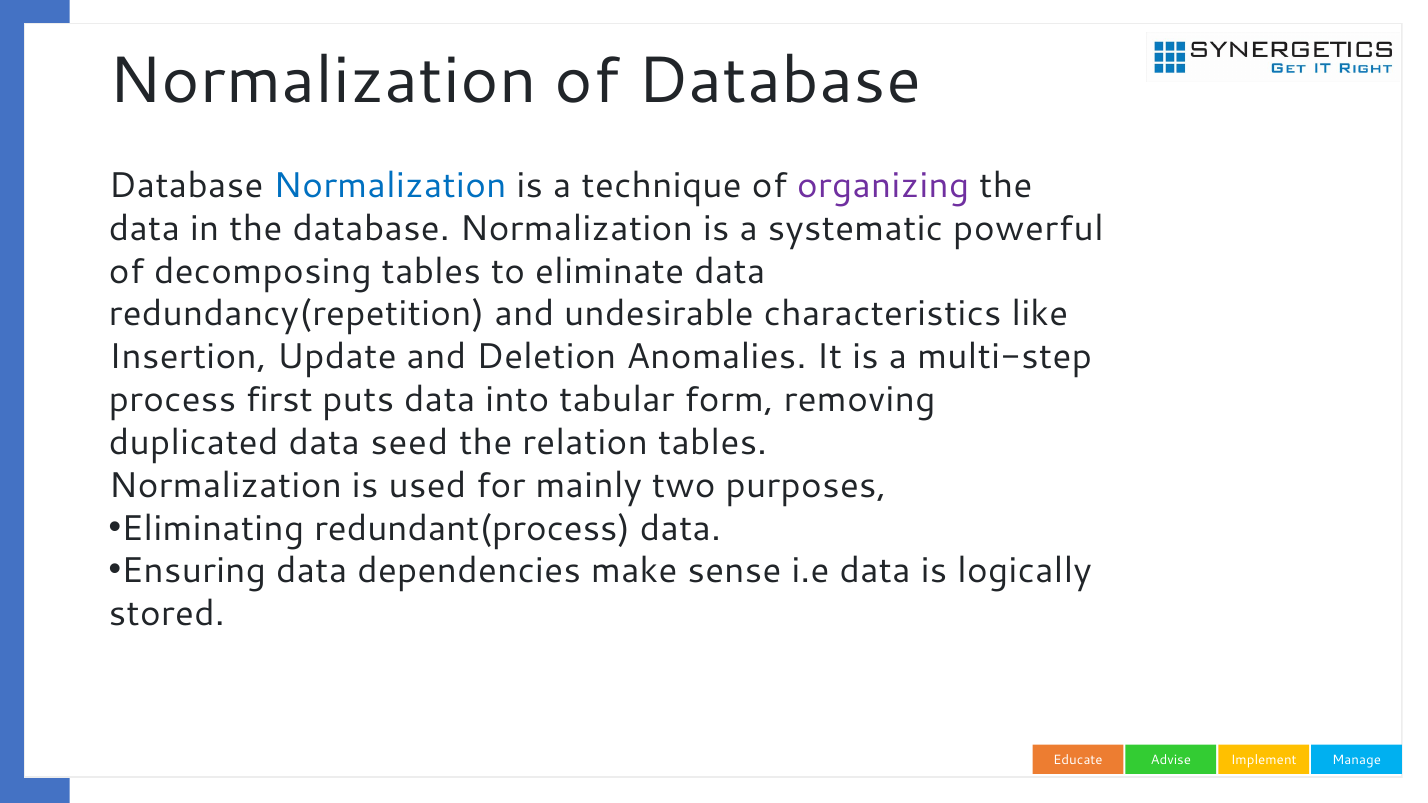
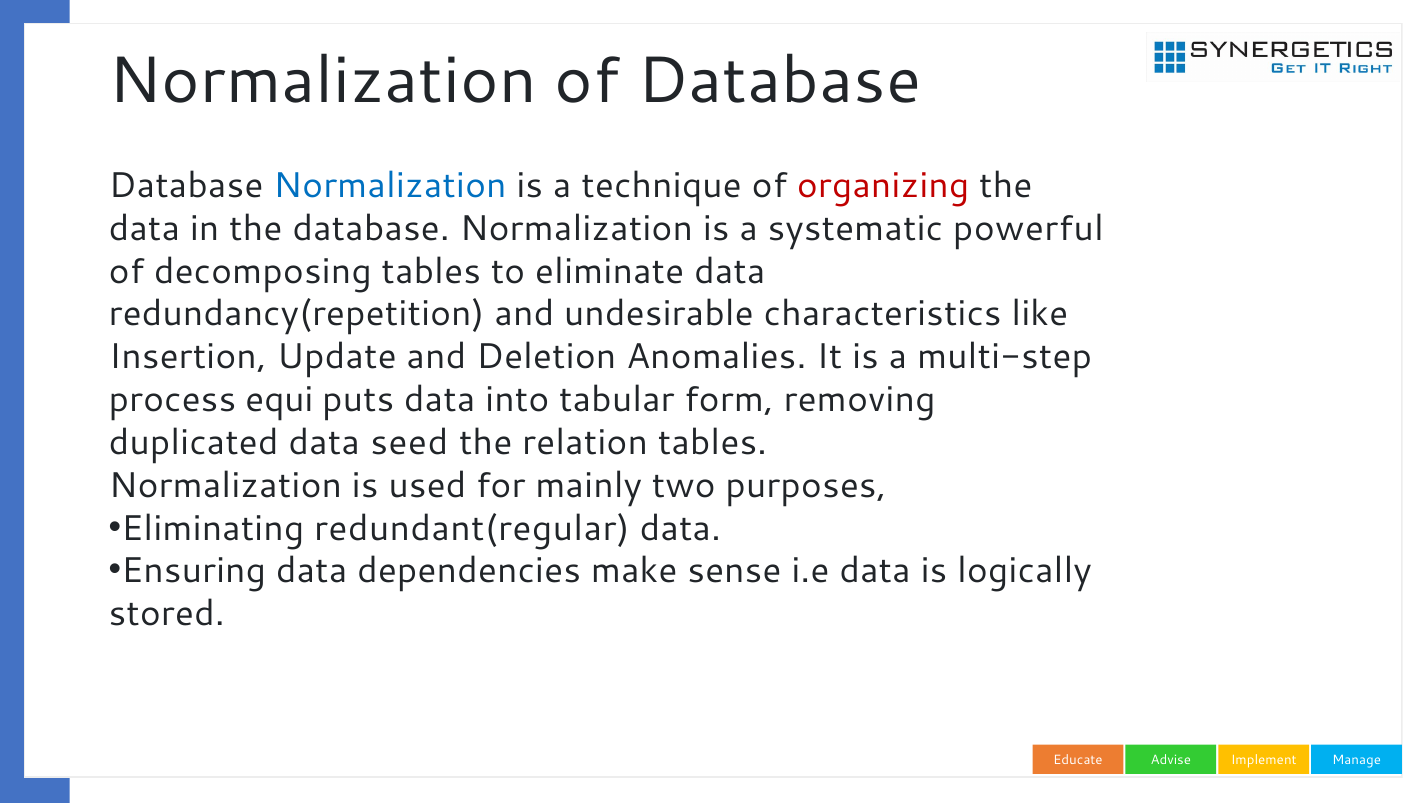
organizing colour: purple -> red (883, 186)
first: first -> equi (279, 400)
redundant(process: redundant(process -> redundant(regular (472, 528)
